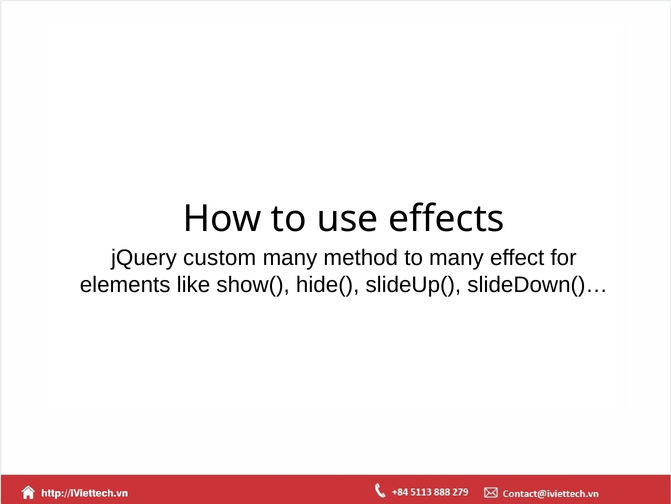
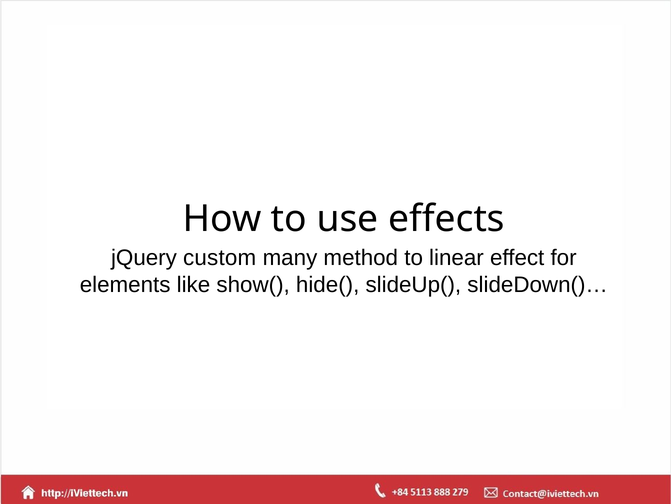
to many: many -> linear (456, 258)
